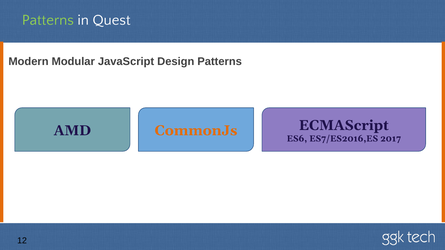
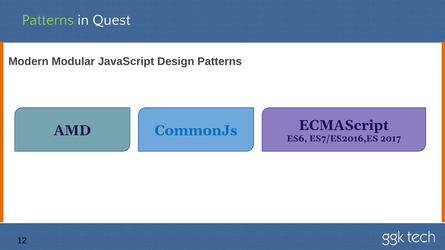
CommonJs colour: orange -> blue (196, 131)
